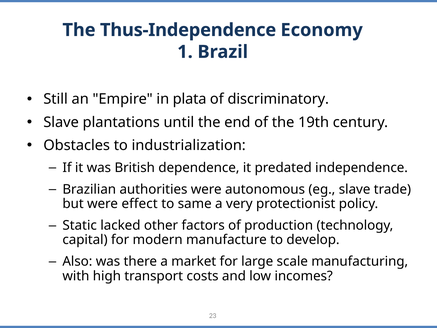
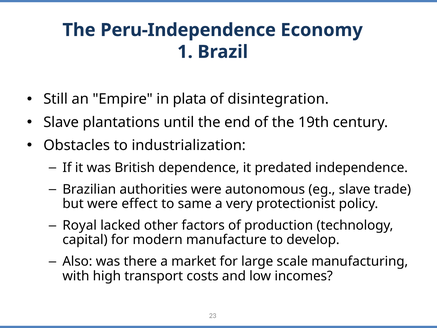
Thus-Independence: Thus-Independence -> Peru-Independence (188, 30)
discriminatory: discriminatory -> disintegration (278, 99)
Static: Static -> Royal (80, 225)
